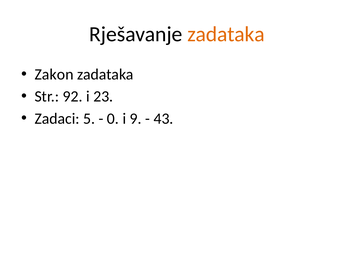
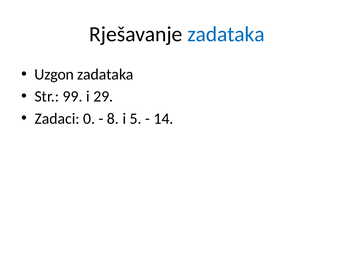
zadataka colour: orange -> blue (226, 34)
Zakon: Zakon -> Uzgon (54, 74)
92: 92 -> 99 (73, 96)
23: 23 -> 29 (103, 96)
5: 5 -> 0 (89, 118)
0: 0 -> 8 (113, 118)
9: 9 -> 5 (136, 118)
43: 43 -> 14 (163, 118)
